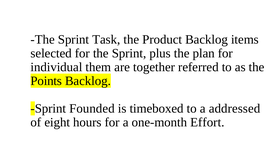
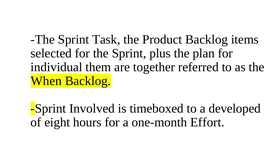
Points: Points -> When (46, 81)
Founded: Founded -> Involved (92, 108)
addressed: addressed -> developed (235, 108)
